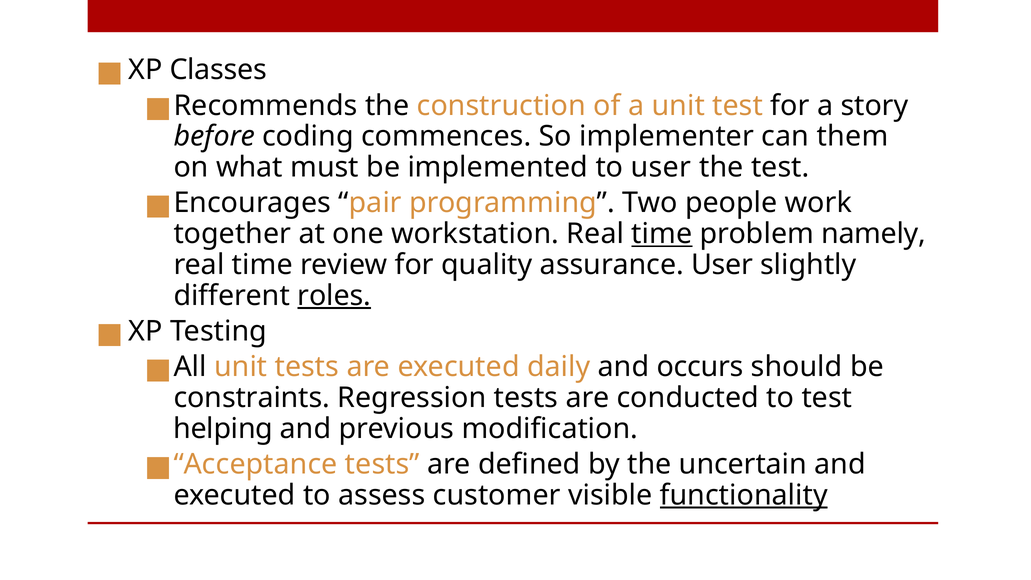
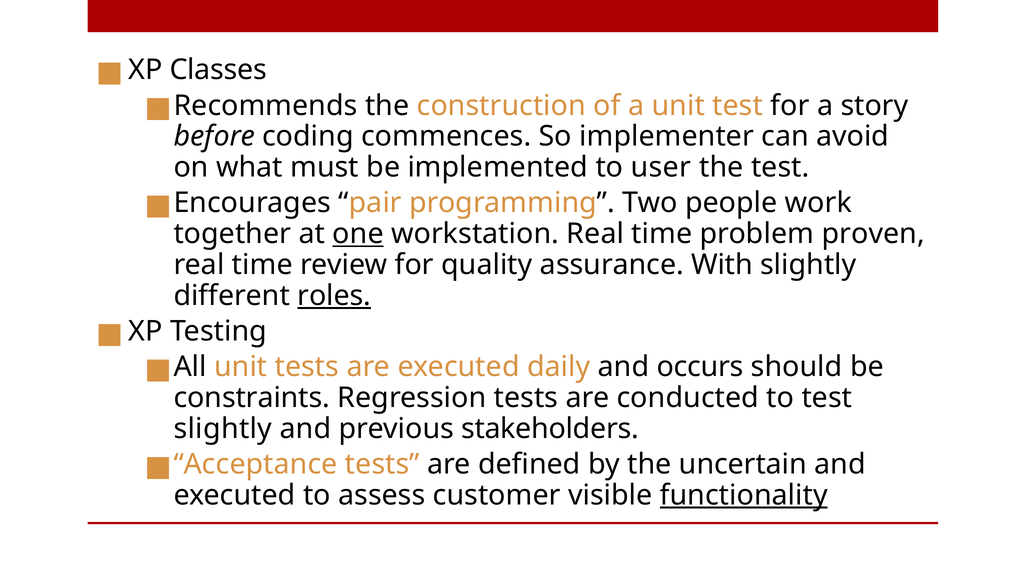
them: them -> avoid (853, 136)
one underline: none -> present (358, 234)
time underline: present -> none (662, 234)
namely: namely -> proven (873, 234)
assurance User: User -> With (722, 265)
helping: helping -> slightly (223, 429)
modification: modification -> stakeholders (550, 429)
